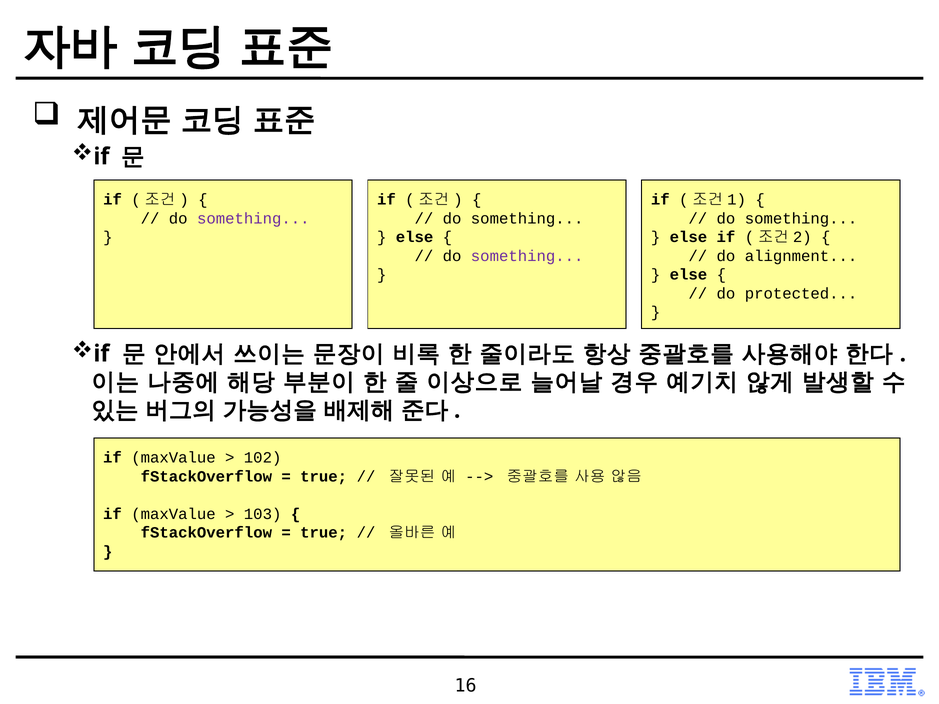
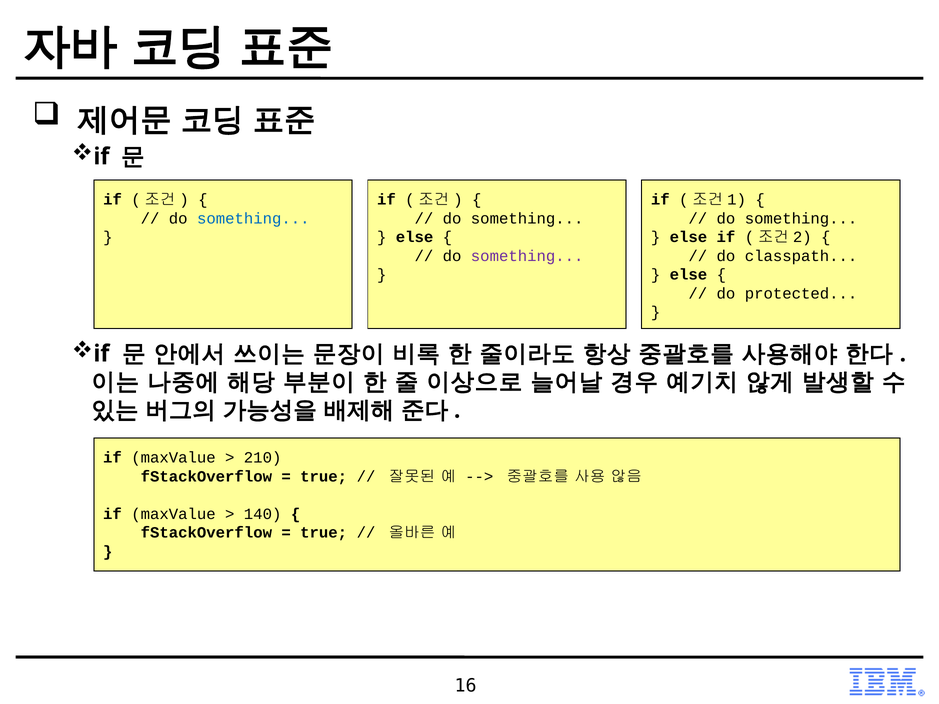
something colour: purple -> blue (253, 218)
alignment: alignment -> classpath (801, 256)
102: 102 -> 210 (263, 458)
103: 103 -> 140 (263, 514)
